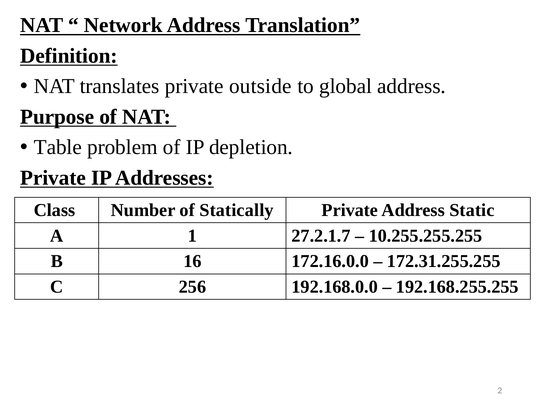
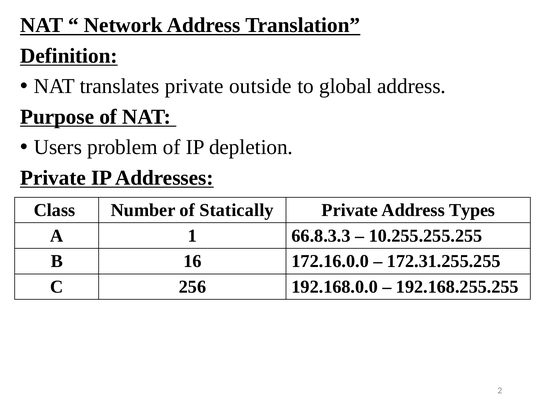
Table: Table -> Users (58, 147)
Static: Static -> Types (472, 210)
27.2.1.7: 27.2.1.7 -> 66.8.3.3 (321, 236)
